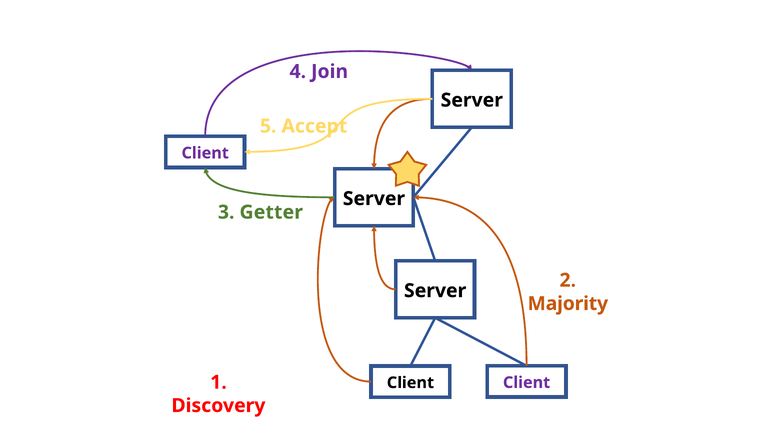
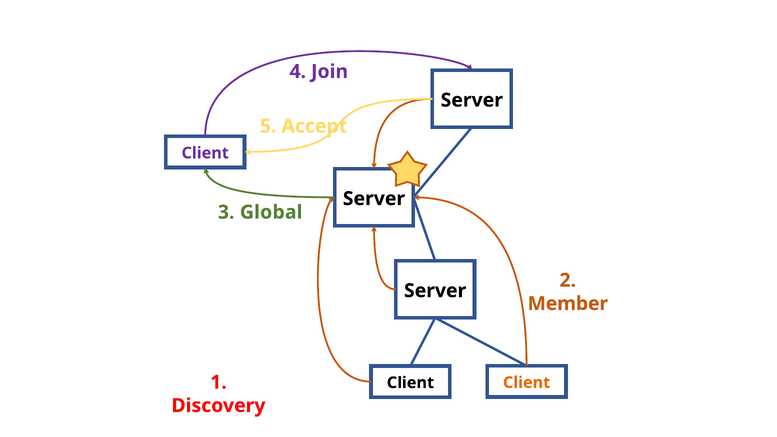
Getter: Getter -> Global (271, 212)
Majority: Majority -> Member (568, 304)
Client colour: purple -> orange (527, 383)
